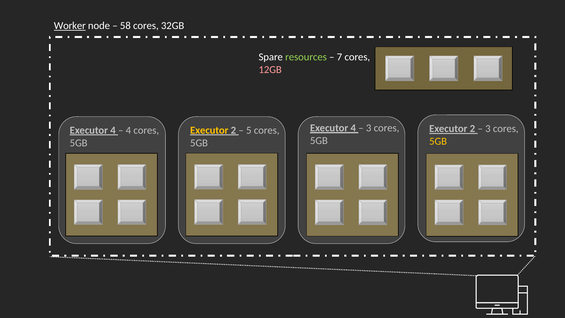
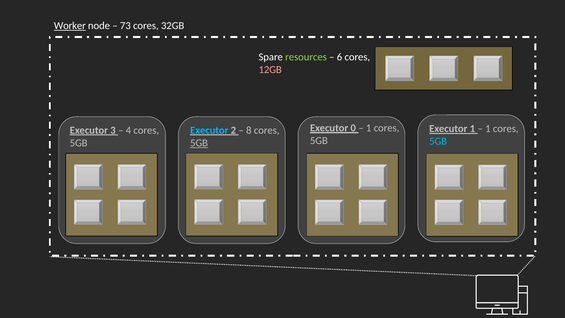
58: 58 -> 73 (125, 26)
7: 7 -> 6 (339, 57)
4: 4 -> 0 (353, 128)
3: 3 -> 1 (369, 128)
2: 2 -> 1 (472, 129)
3: 3 -> 1 (488, 129)
4: 4 -> 3 (113, 130)
Executor colour: yellow -> light blue (209, 130)
5: 5 -> 8 (249, 130)
5GB colour: yellow -> light blue (438, 141)
5GB underline: none -> present (199, 143)
